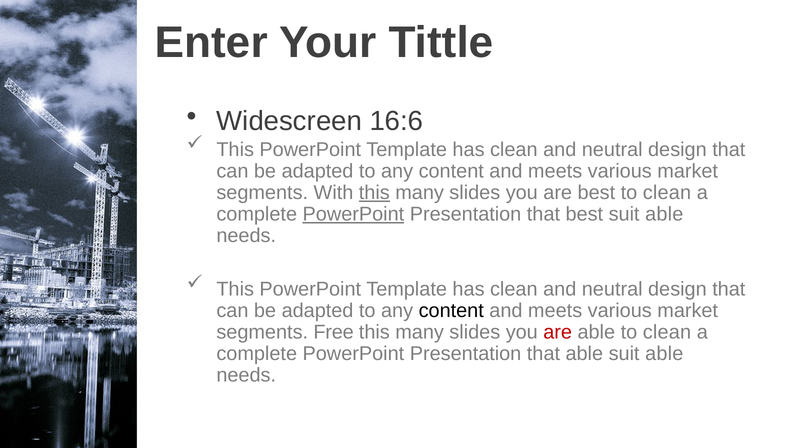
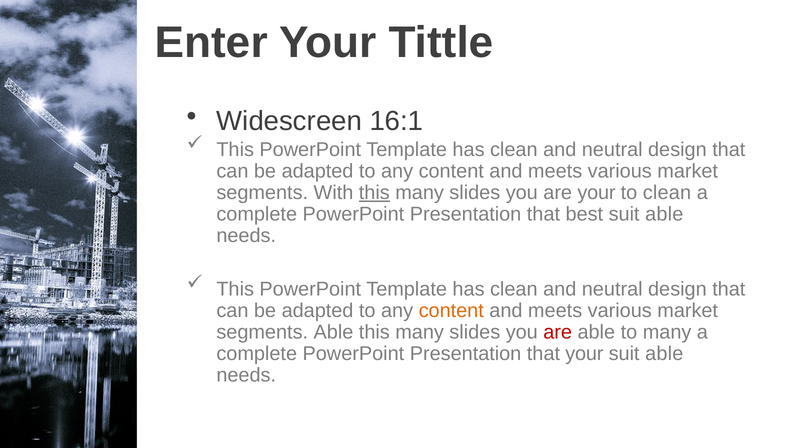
16:6: 16:6 -> 16:1 (396, 121)
are best: best -> your (596, 193)
PowerPoint underline: present -> none (353, 214)
content colour: black -> orange (451, 310)
segments Free: Free -> Able (333, 332)
able to clean: clean -> many (667, 332)
that able: able -> your (584, 353)
